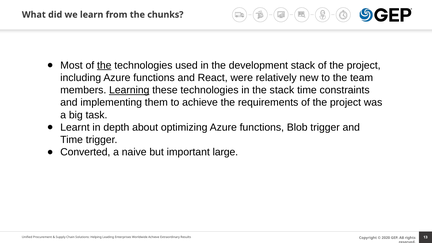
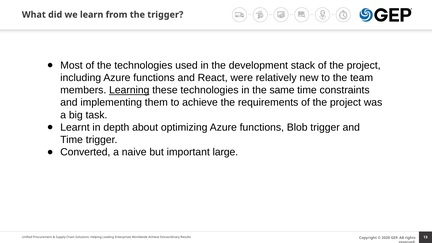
the chunks: chunks -> trigger (165, 15)
the underline: present -> none (104, 65)
the stack: stack -> same (282, 90)
